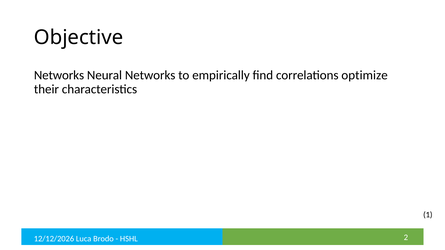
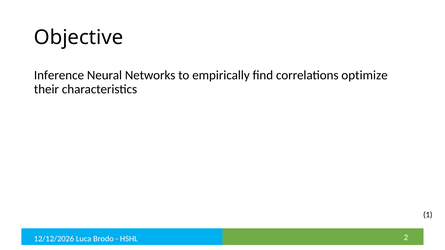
Networks: Networks -> Inference (59, 75)
